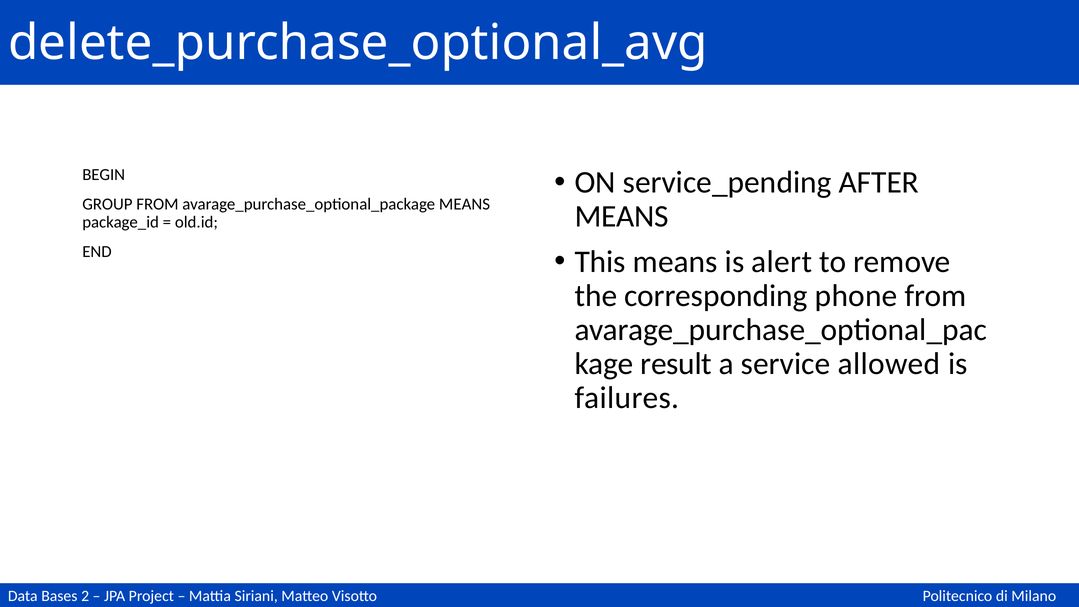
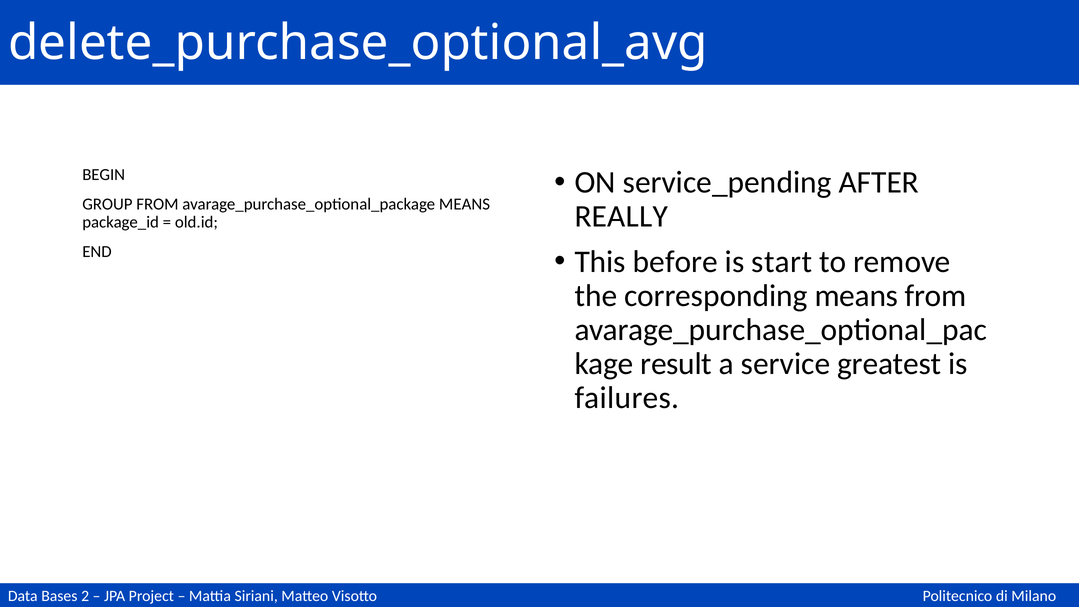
MEANS: MEANS -> REALLY (621, 216)
This means: means -> before (675, 262)
alert: alert -> start (782, 262)
corresponding phone: phone -> means (856, 296)
allowed: allowed -> greatest (889, 364)
